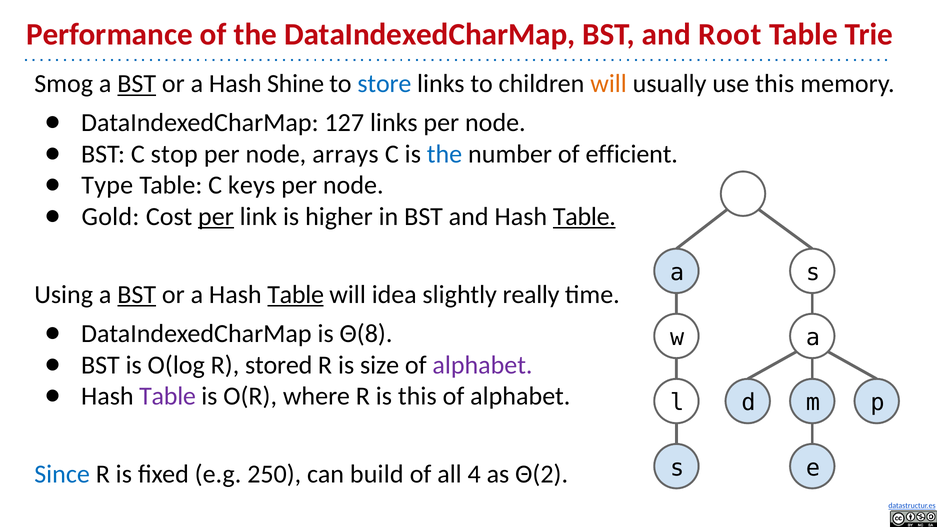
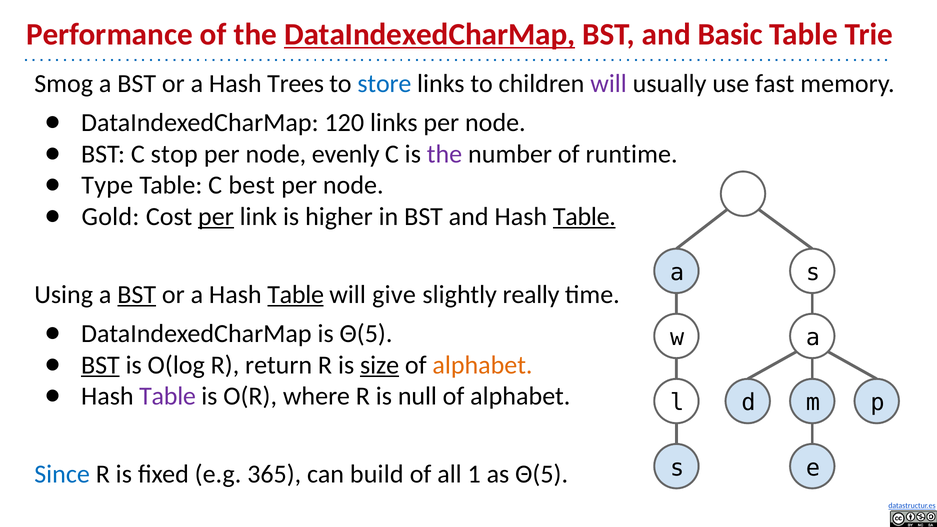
DataIndexedCharMap underline: none -> present (430, 34)
Root: Root -> Basic (730, 34)
BST underline: present -> none (137, 84)
Shine: Shine -> Trees (296, 84)
will colour: orange -> purple (609, 84)
use this: this -> fast (775, 84)
127: 127 -> 120 (344, 123)
arrays: arrays -> evenly (346, 154)
the colour: blue -> purple (445, 154)
efficient: efficient -> runtime (632, 154)
keys: keys -> best (252, 185)
idea: idea -> give (394, 295)
is Θ(8: Θ(8 -> Θ(5 (366, 334)
BST underline: none -> present (100, 365)
stored: stored -> return (279, 365)
size underline: none -> present (380, 365)
alphabet colour: purple -> orange (483, 365)
is this: this -> null (417, 396)
250: 250 -> 365 (274, 474)
4: 4 -> 1 (474, 474)
as Θ(2: Θ(2 -> Θ(5 (542, 474)
